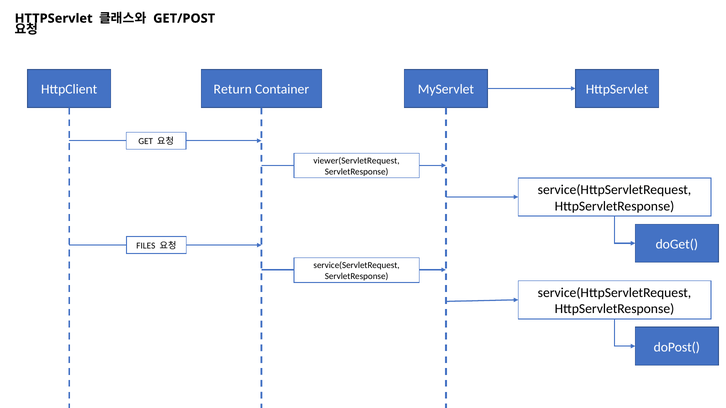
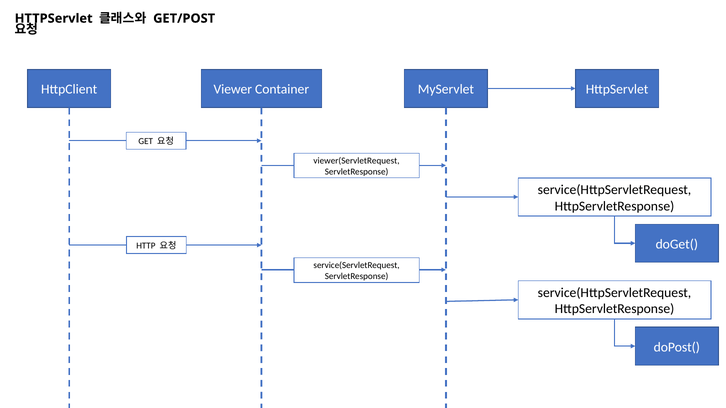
Return: Return -> Viewer (233, 90)
FILES: FILES -> HTTP (146, 246)
